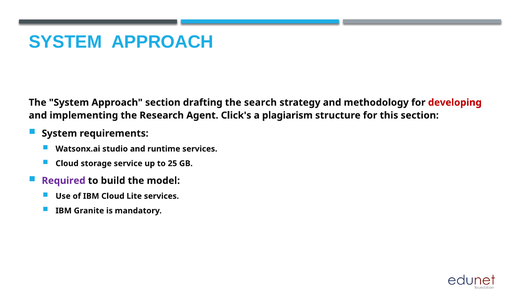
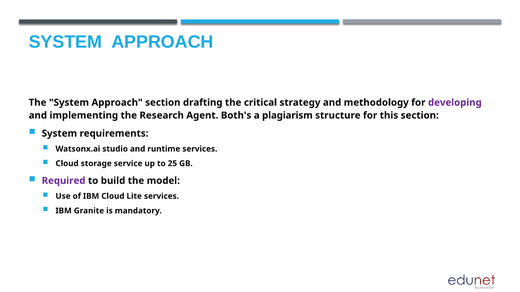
search: search -> critical (260, 103)
developing colour: red -> purple (455, 103)
Click's: Click's -> Both's (236, 116)
